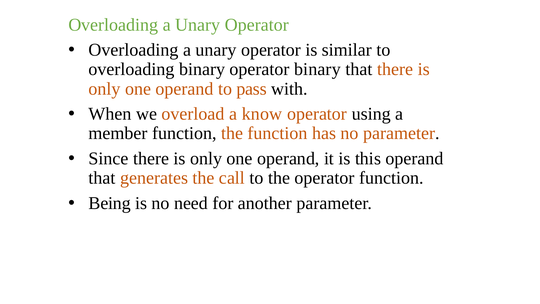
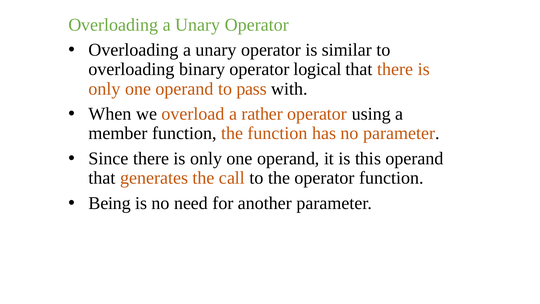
operator binary: binary -> logical (318, 69)
know: know -> rather (262, 114)
